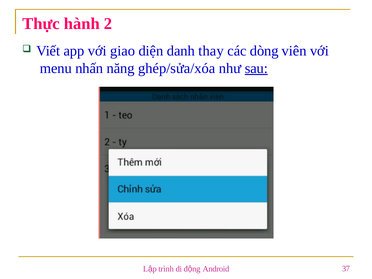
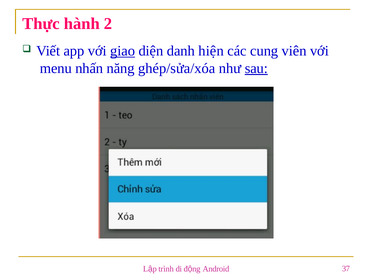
giao underline: none -> present (123, 51)
thay: thay -> hiện (211, 51)
dòng: dòng -> cung (264, 51)
